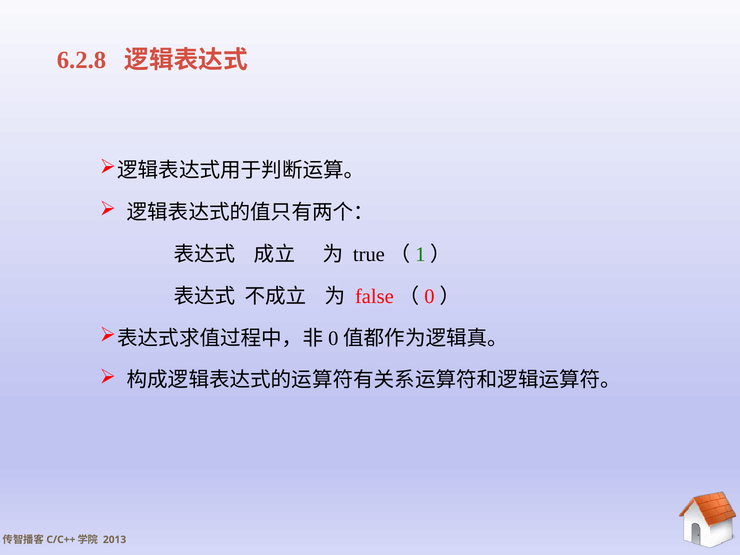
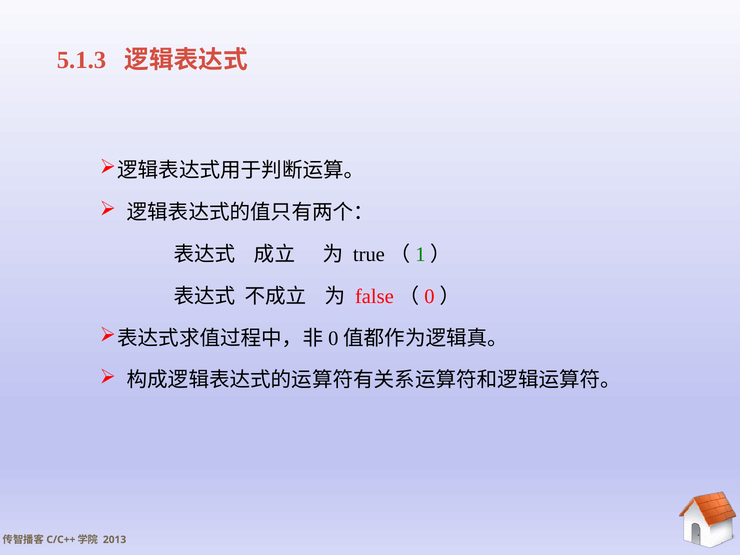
6.2.8: 6.2.8 -> 5.1.3 (81, 60)
